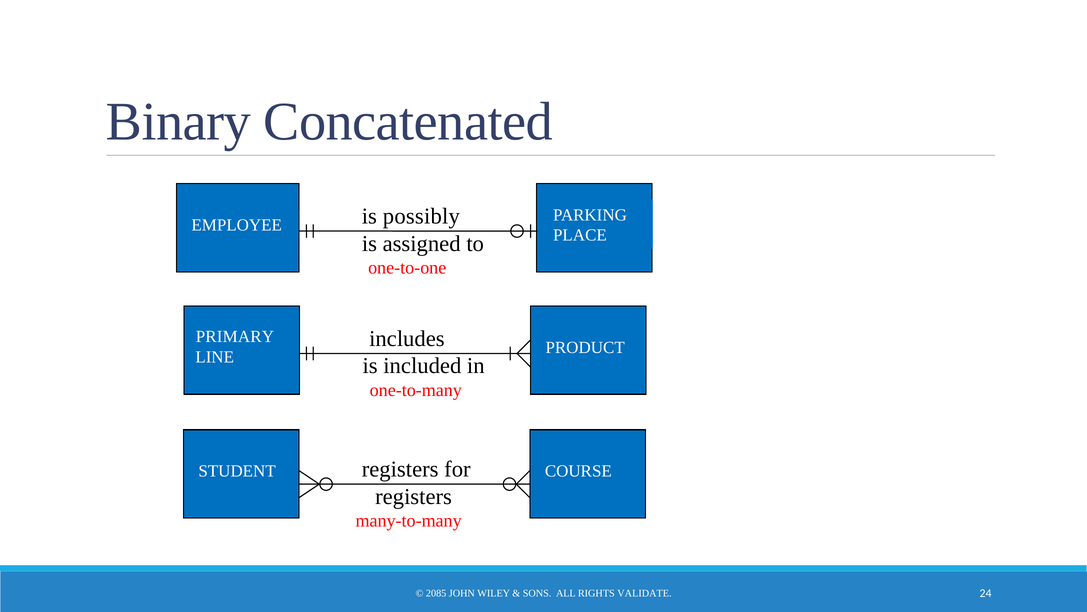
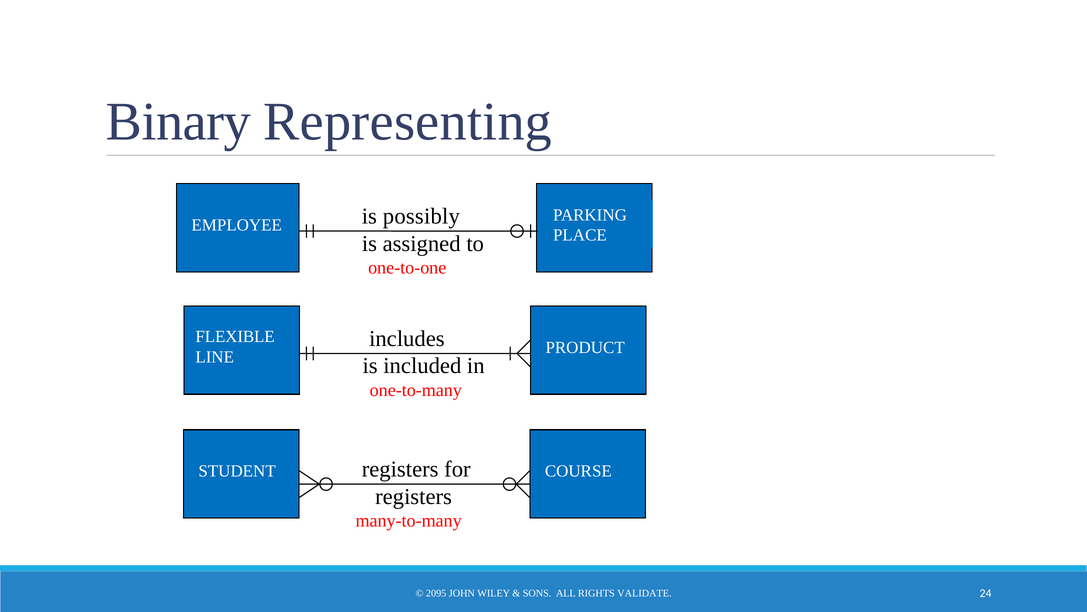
Concatenated: Concatenated -> Representing (408, 122)
PRIMARY: PRIMARY -> FLEXIBLE (235, 336)
2085: 2085 -> 2095 (436, 593)
